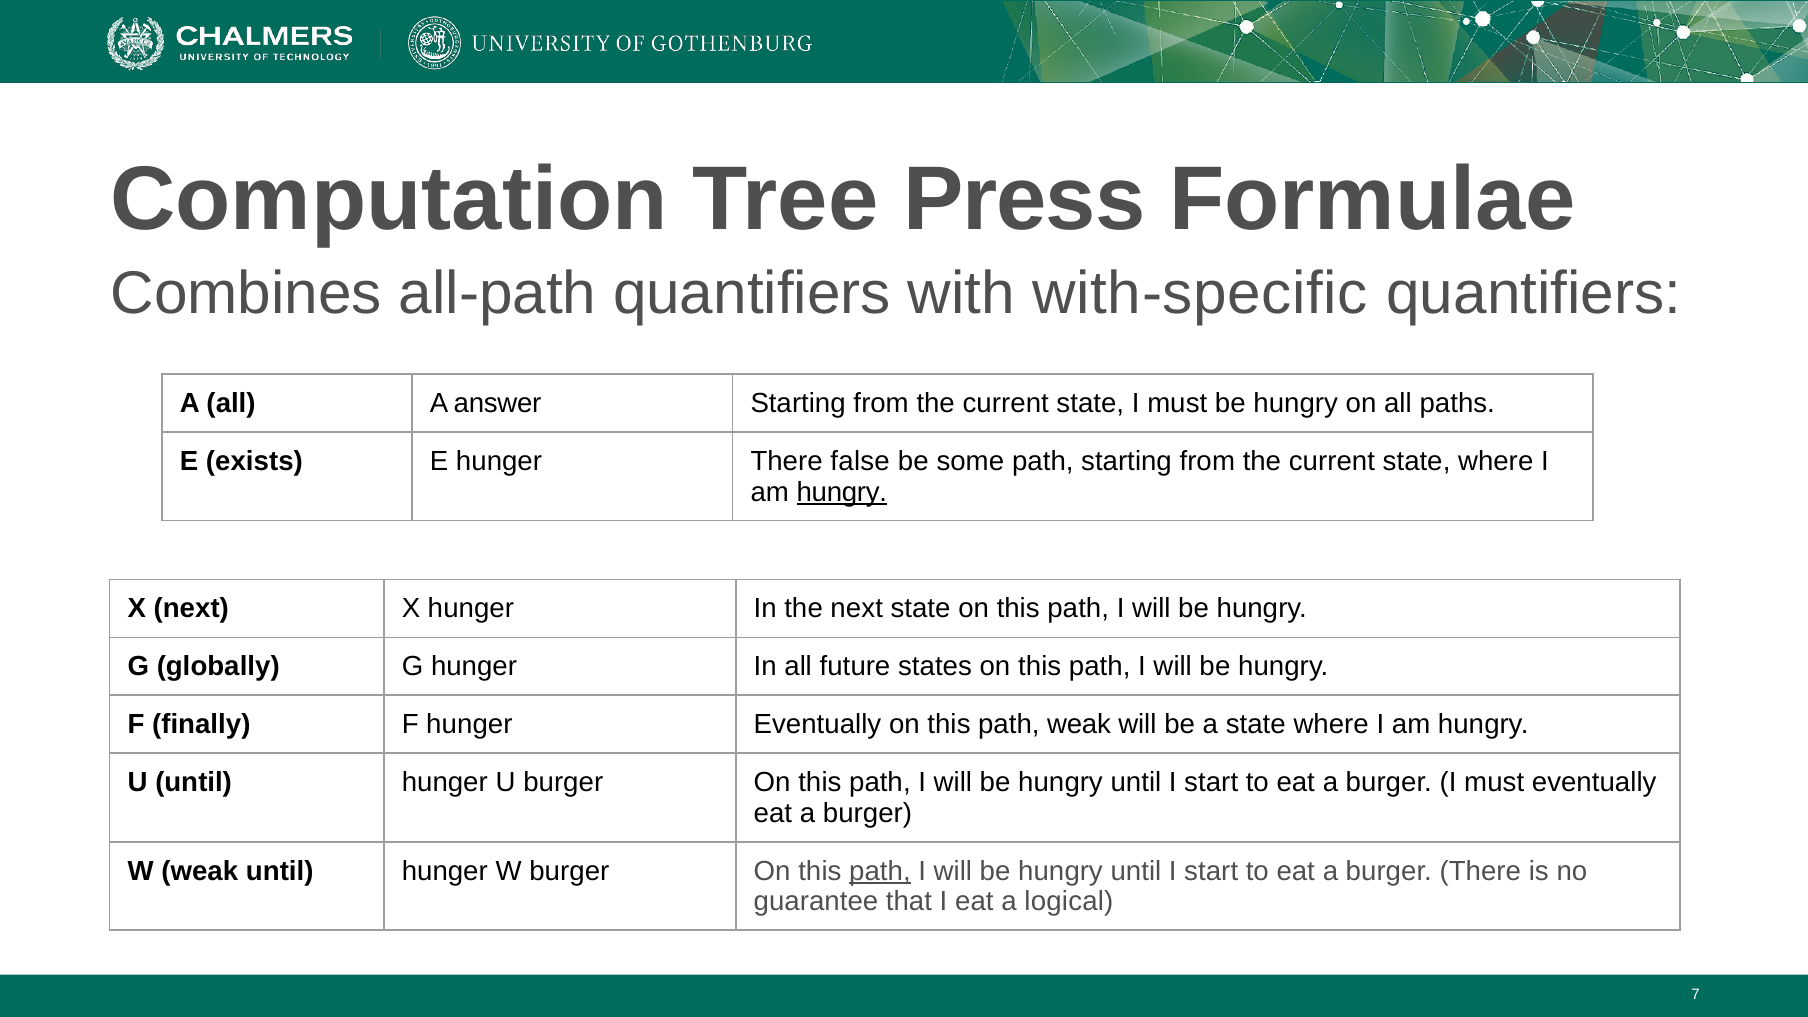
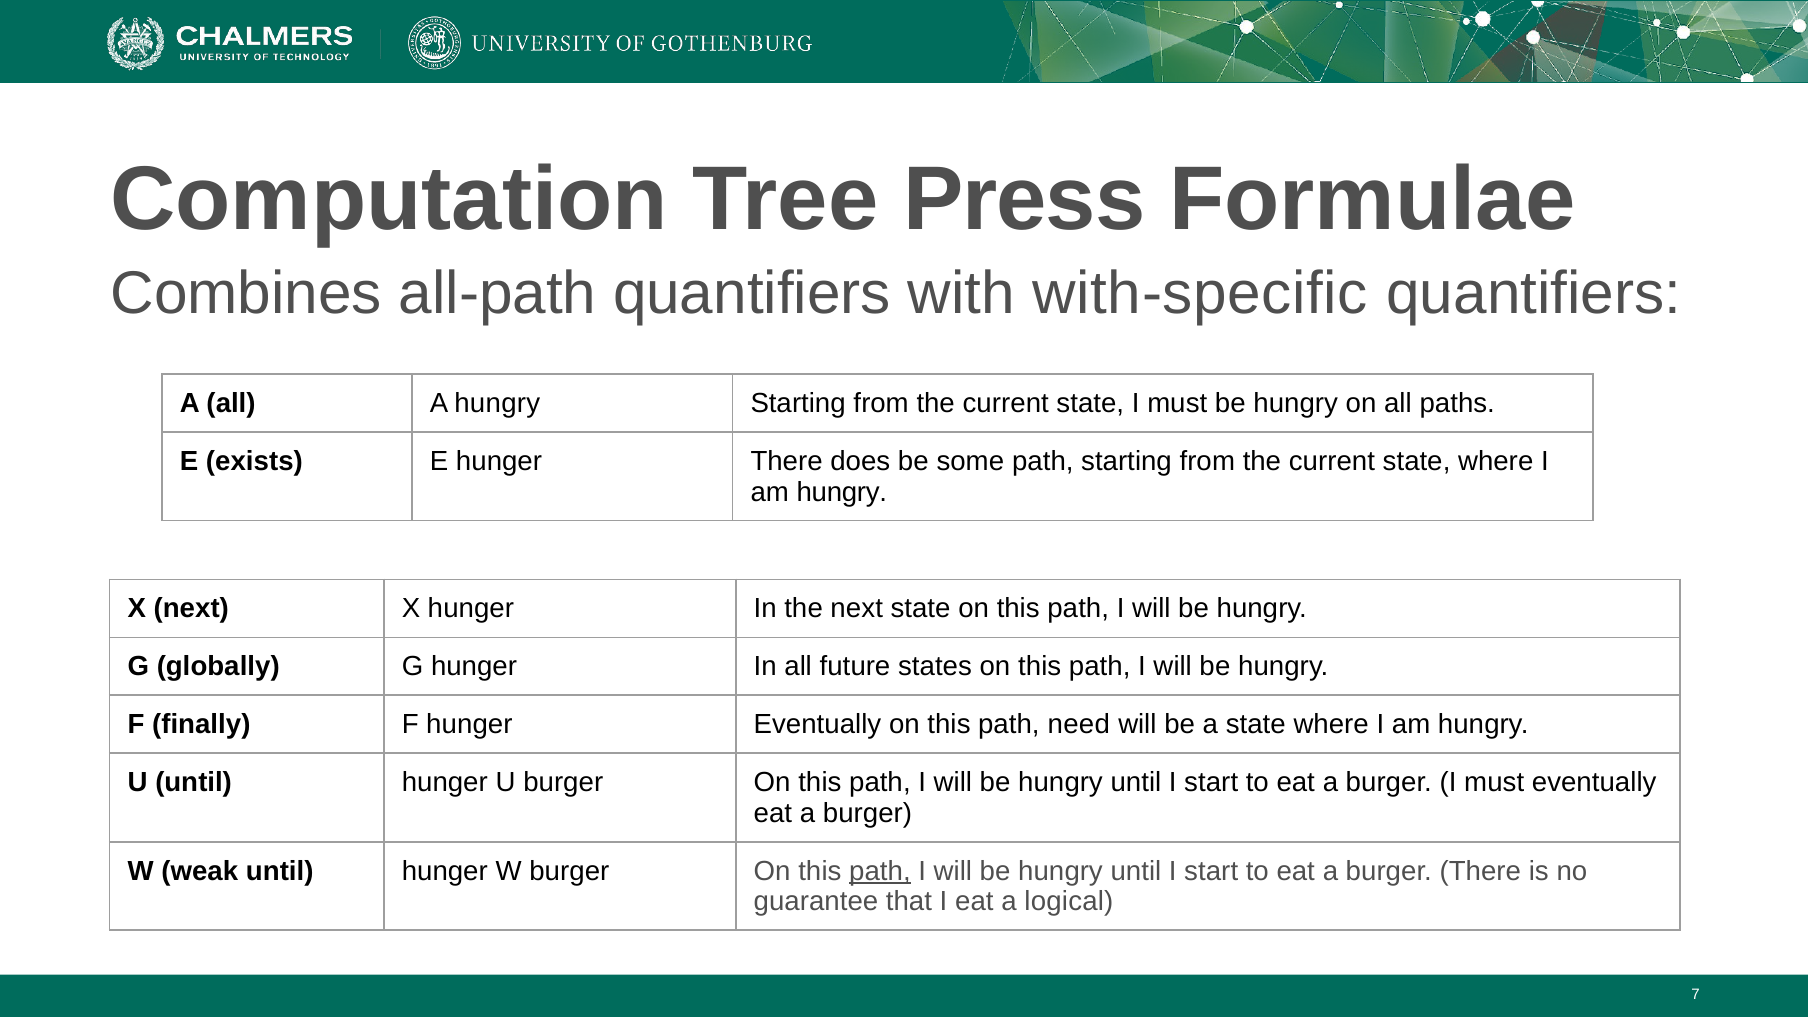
A answer: answer -> hungry (497, 403)
false: false -> does (860, 461)
hungry underline: present -> none (842, 492)
path weak: weak -> need (1079, 725)
